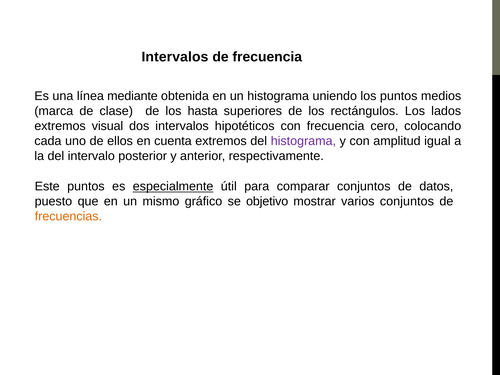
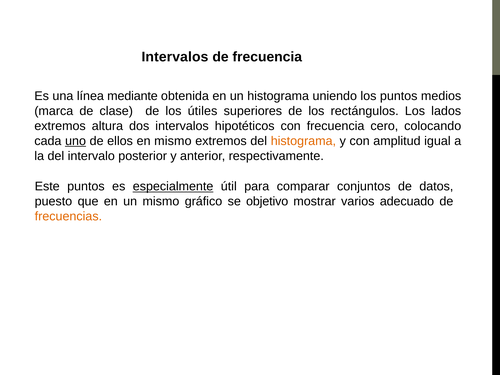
hasta: hasta -> útiles (203, 111)
visual: visual -> altura (107, 126)
uno underline: none -> present (76, 141)
en cuenta: cuenta -> mismo (173, 141)
histograma colour: purple -> orange (303, 141)
varios conjuntos: conjuntos -> adecuado (407, 202)
